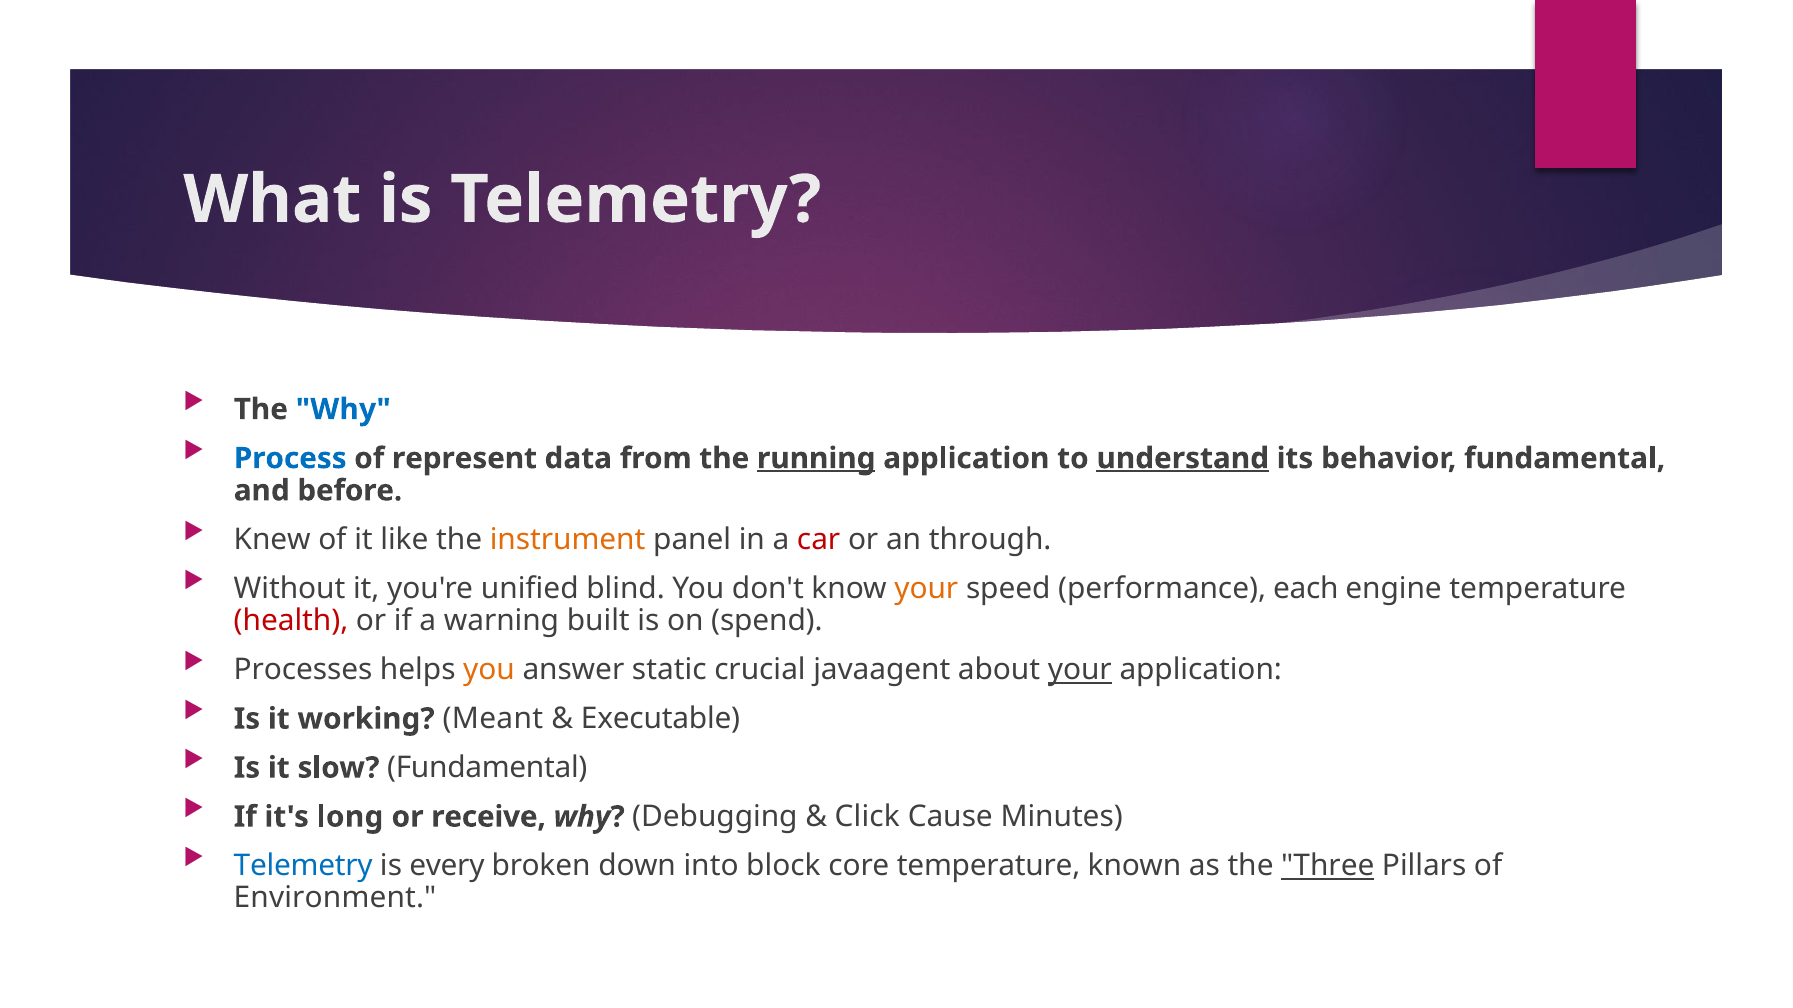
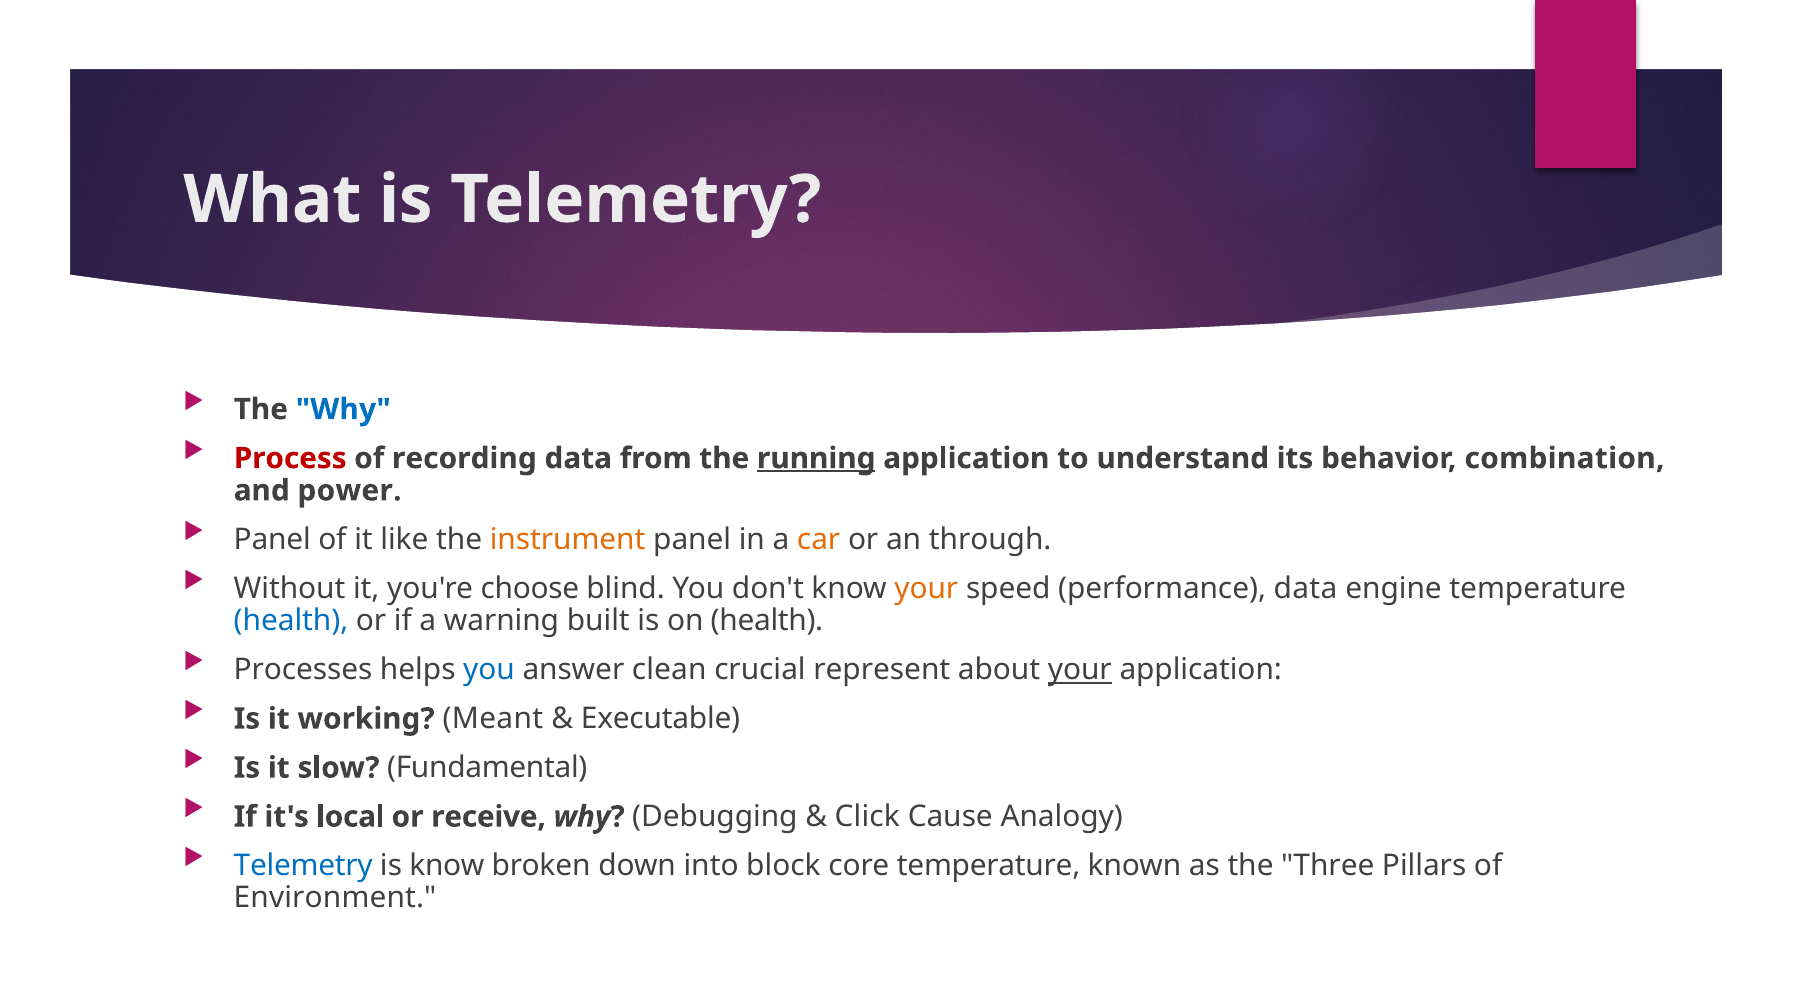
Process colour: blue -> red (290, 459)
represent: represent -> recording (464, 459)
understand underline: present -> none (1183, 459)
behavior fundamental: fundamental -> combination (1565, 459)
before: before -> power (349, 491)
Knew: Knew -> Panel (272, 540)
car colour: red -> orange (819, 540)
unified: unified -> choose (530, 589)
performance each: each -> data (1306, 589)
health colour: red -> blue (291, 621)
on spend: spend -> health (767, 621)
you colour: orange -> blue (489, 670)
static: static -> clean (669, 670)
javaagent: javaagent -> represent (882, 670)
long: long -> local (350, 817)
Minutes: Minutes -> Analogy (1062, 817)
is every: every -> know (447, 866)
Three underline: present -> none (1328, 866)
